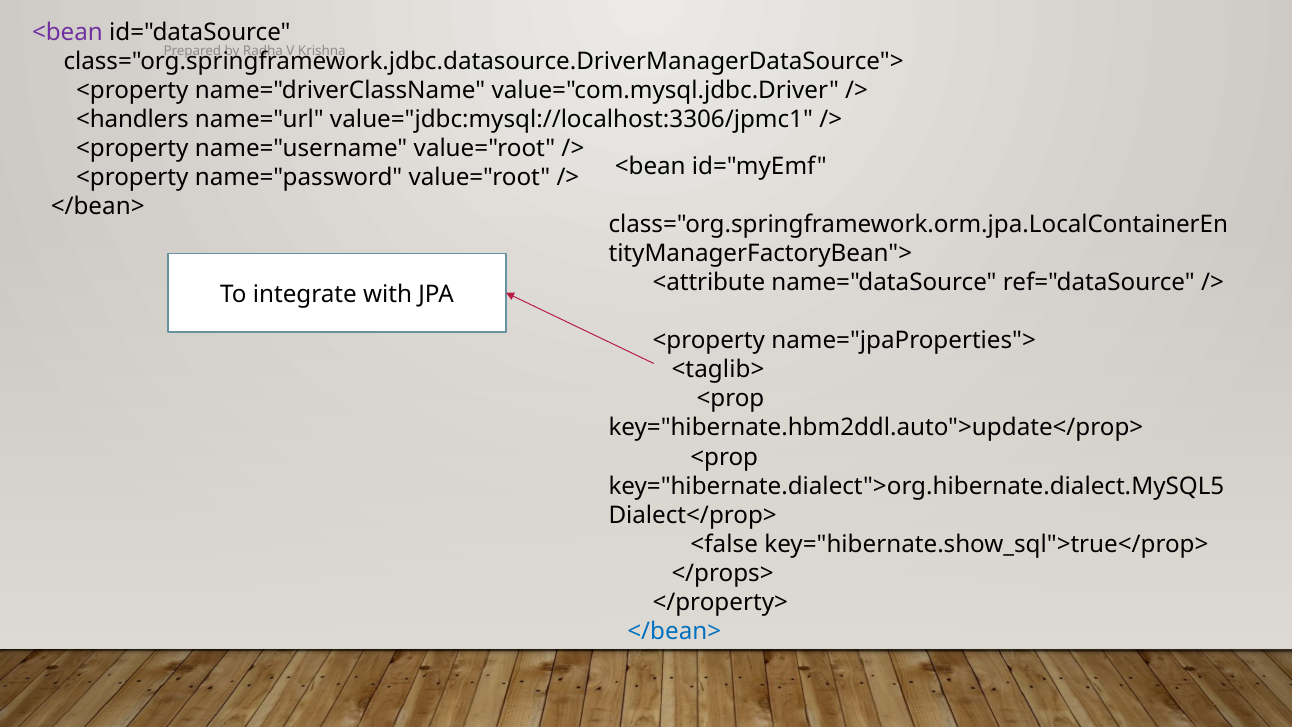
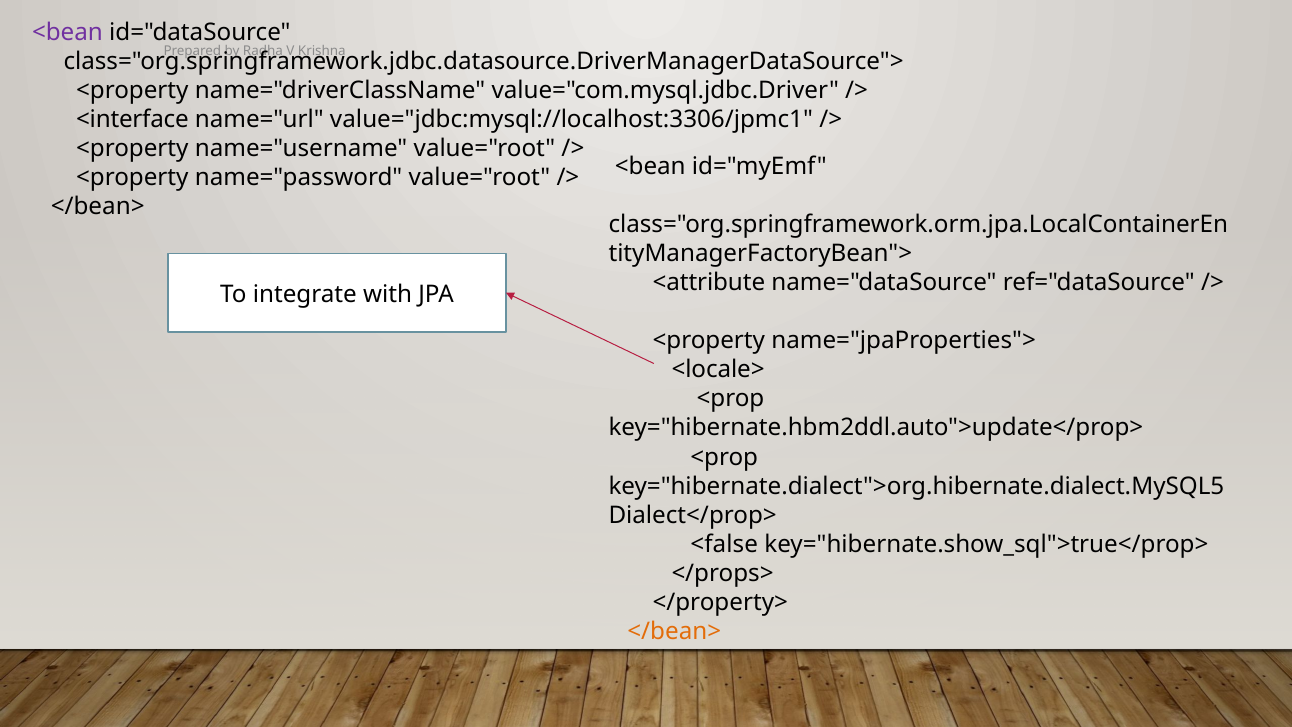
<handlers: <handlers -> <interface (132, 119)
<taglib>: <taglib> -> <locale> (718, 370)
</bean> colour: blue -> orange (674, 631)
